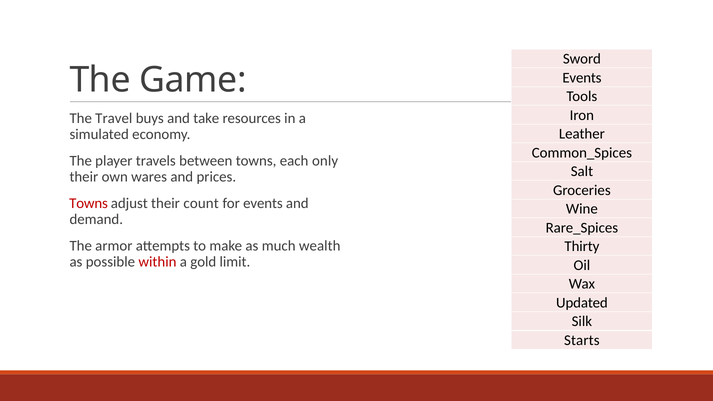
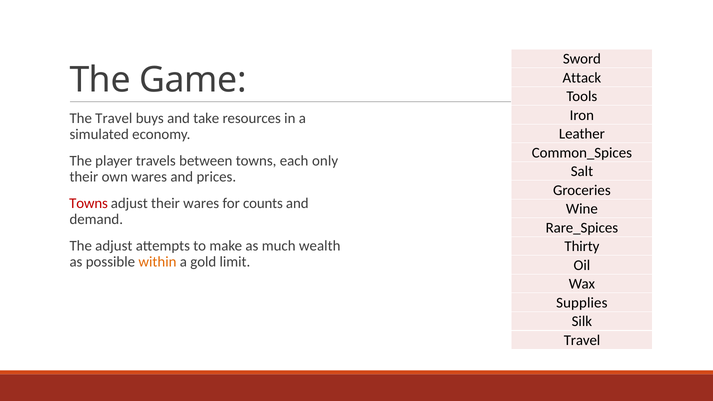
Events: Events -> Attack (582, 78)
their count: count -> wares (201, 204)
for events: events -> counts (263, 204)
The armor: armor -> adjust (114, 246)
within colour: red -> orange (157, 262)
Updated: Updated -> Supplies (582, 303)
Starts: Starts -> Travel (582, 340)
